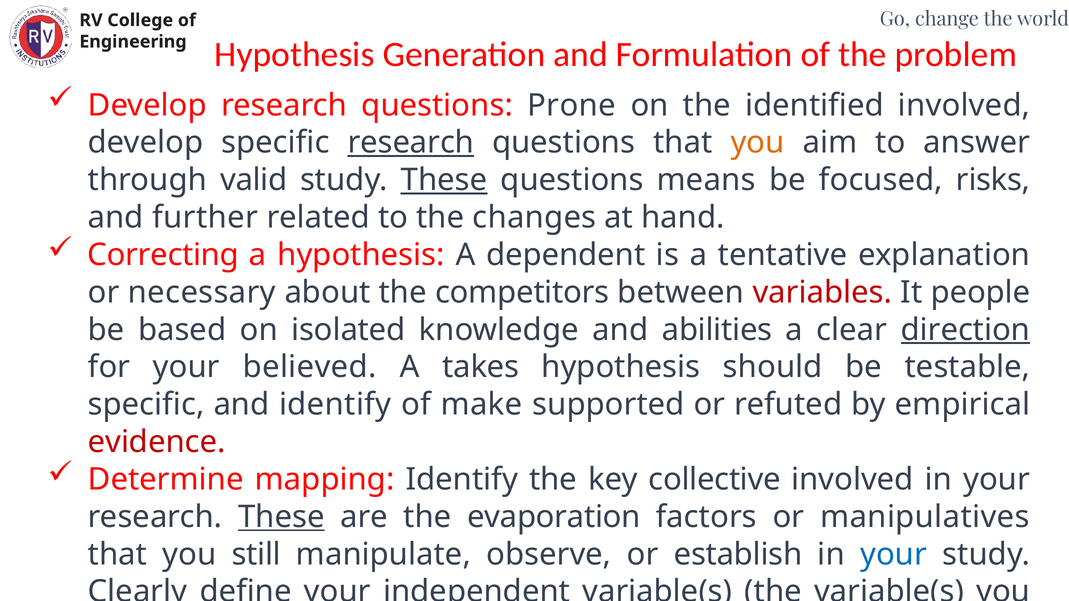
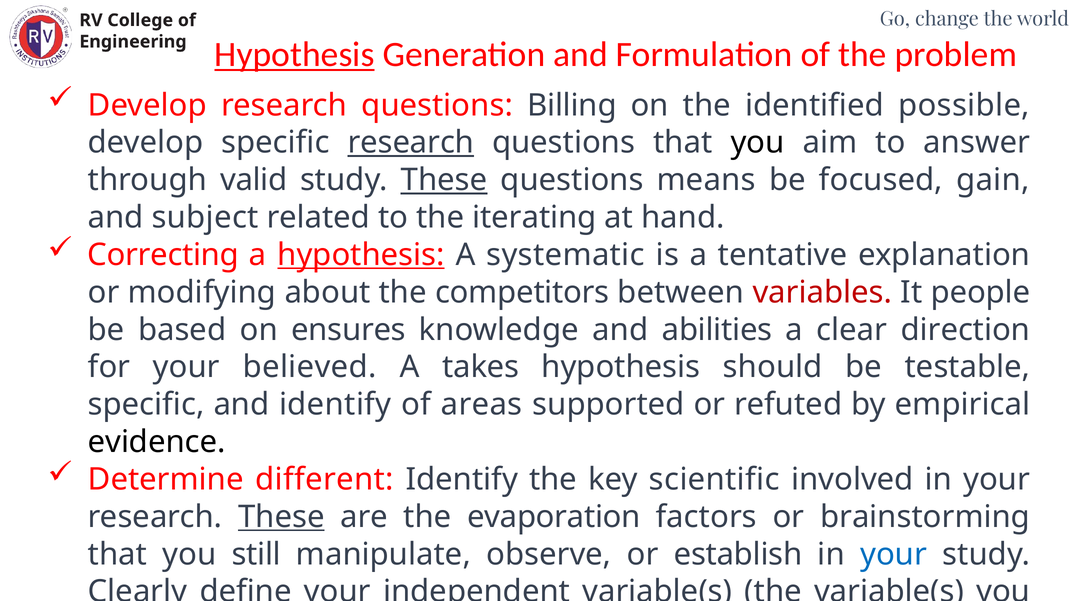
Hypothesis underline: none -> present (294, 55)
Prone: Prone -> Billing (572, 105)
involved: involved -> possible (964, 105)
you colour: orange -> black (758, 143)
risks: risks -> gain (993, 180)
further: further -> subject (205, 218)
changes: changes -> iterating (535, 218)
hypothesis underline: none -> present (361, 255)
A dependent: dependent -> systematic (566, 255)
necessary: necessary -> modifying (202, 292)
isolated: isolated -> ensures (349, 330)
direction underline: present -> none (965, 330)
make: make -> areas (482, 405)
evidence colour: red -> black (157, 442)
mapping: mapping -> different (324, 480)
collective: collective -> scientific (714, 480)
manipulatives: manipulatives -> brainstorming (925, 517)
